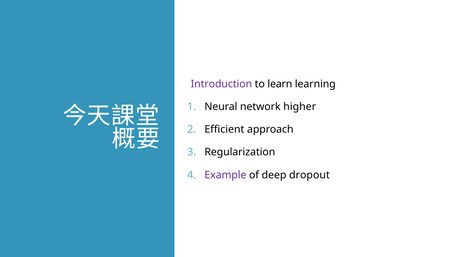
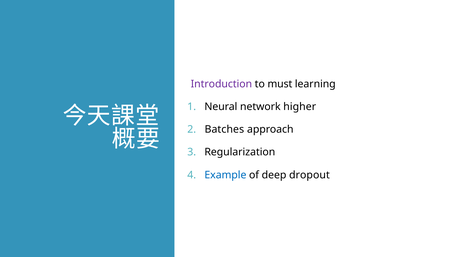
learn: learn -> must (280, 84)
Efficient: Efficient -> Batches (224, 130)
Example colour: purple -> blue (225, 175)
